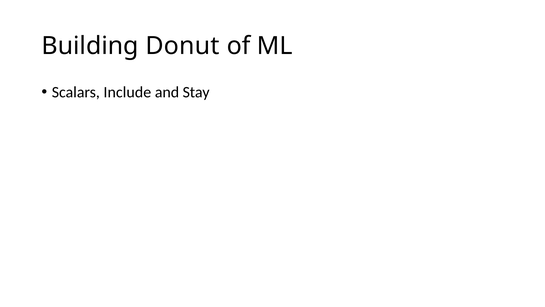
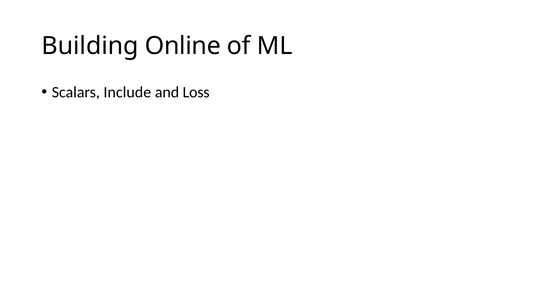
Donut: Donut -> Online (183, 46)
Stay: Stay -> Loss (196, 92)
